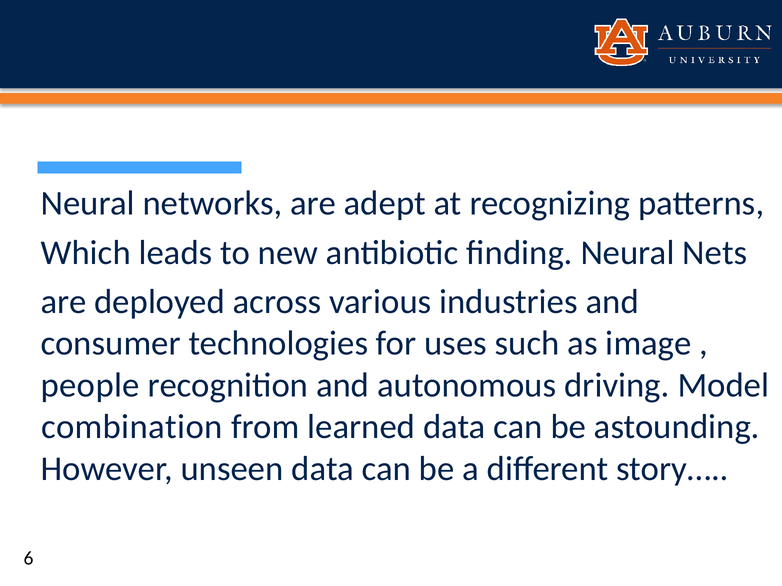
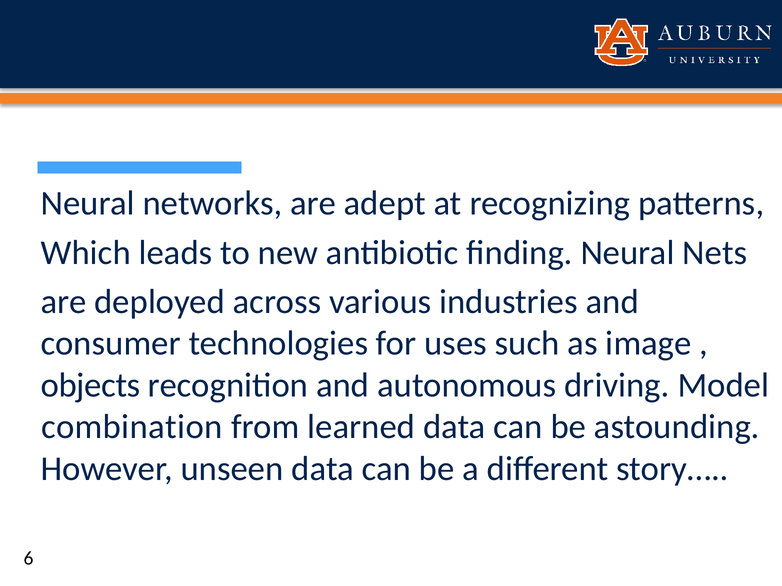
people: people -> objects (91, 386)
